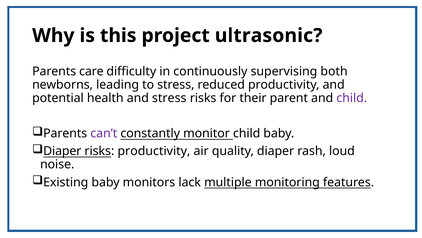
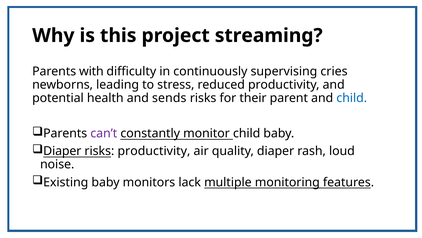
ultrasonic: ultrasonic -> streaming (269, 35)
care: care -> with (91, 71)
both: both -> cries (334, 71)
and stress: stress -> sends (169, 98)
child colour: purple -> blue (352, 98)
